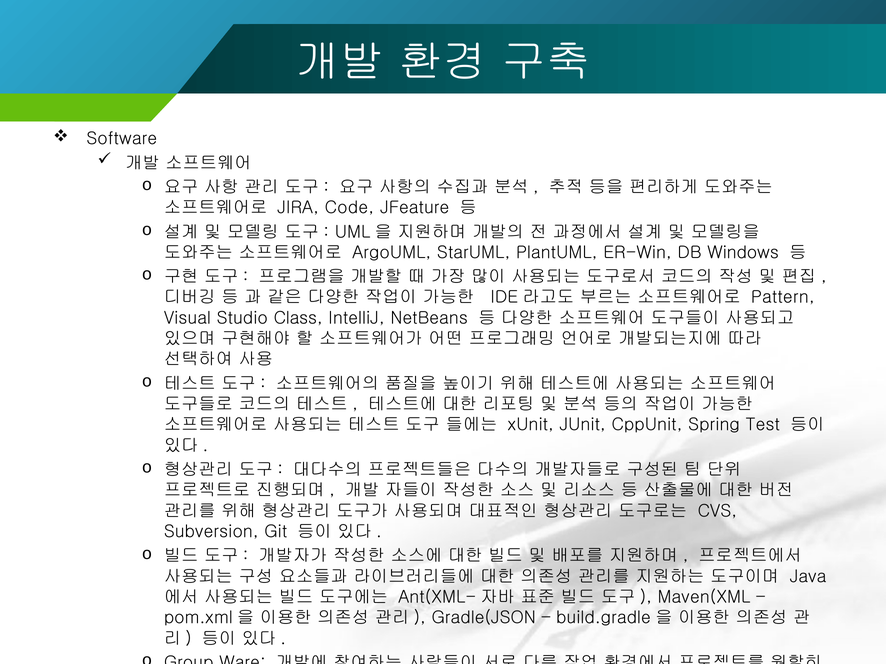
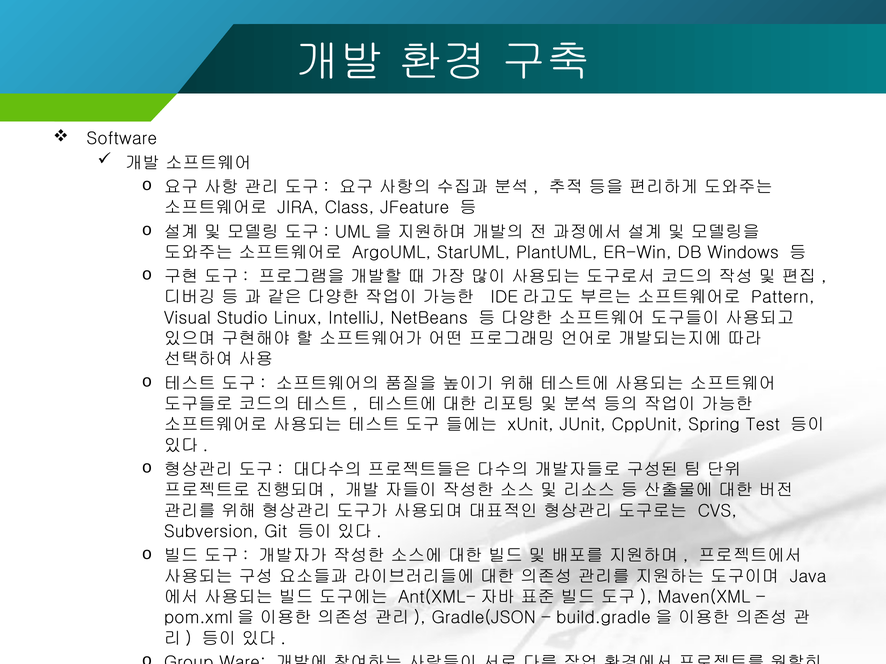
Code: Code -> Class (349, 208)
Class: Class -> Linux (298, 318)
